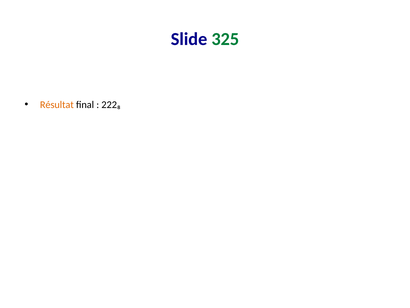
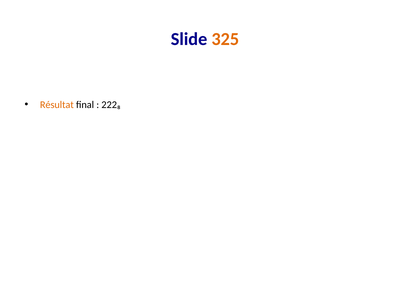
325 colour: green -> orange (225, 39)
